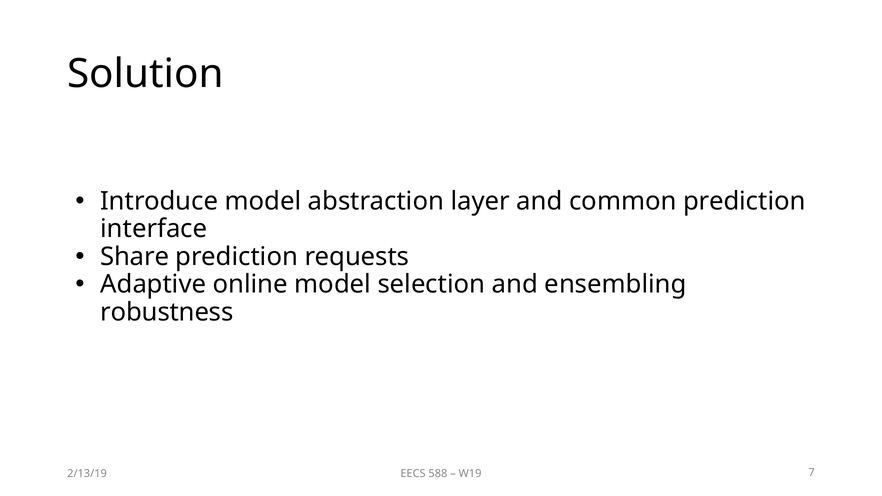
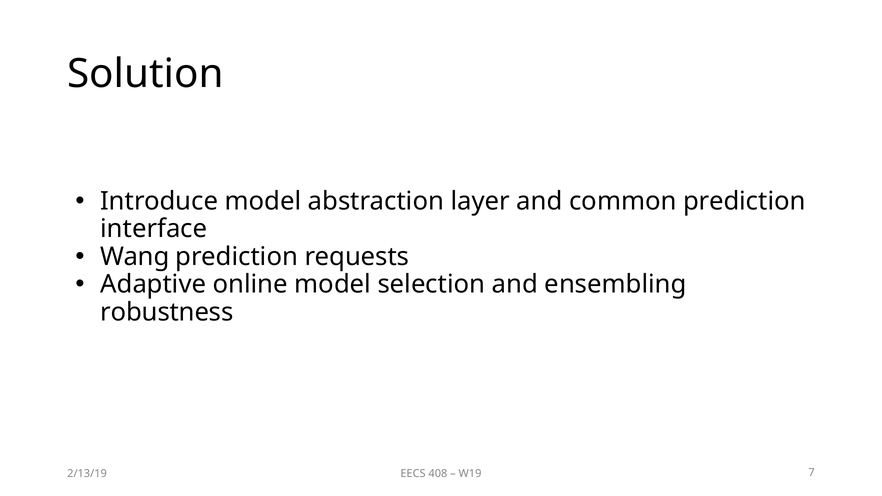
Share: Share -> Wang (135, 257)
588: 588 -> 408 (438, 474)
